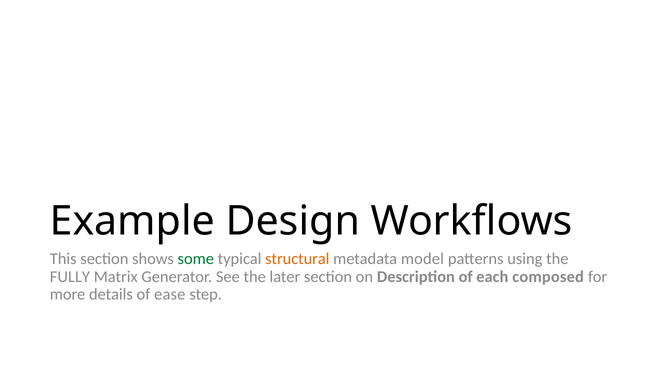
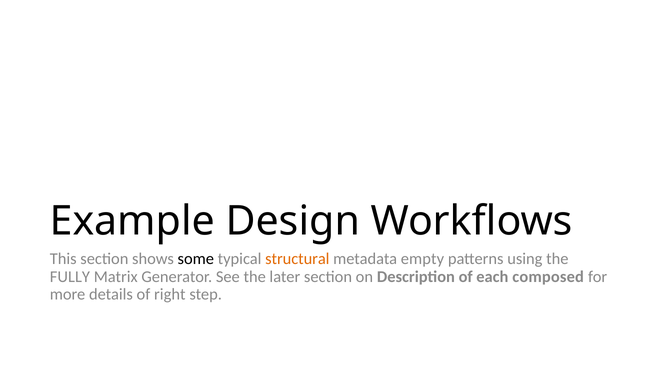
some colour: green -> black (196, 259)
model: model -> empty (422, 259)
ease: ease -> right (170, 294)
